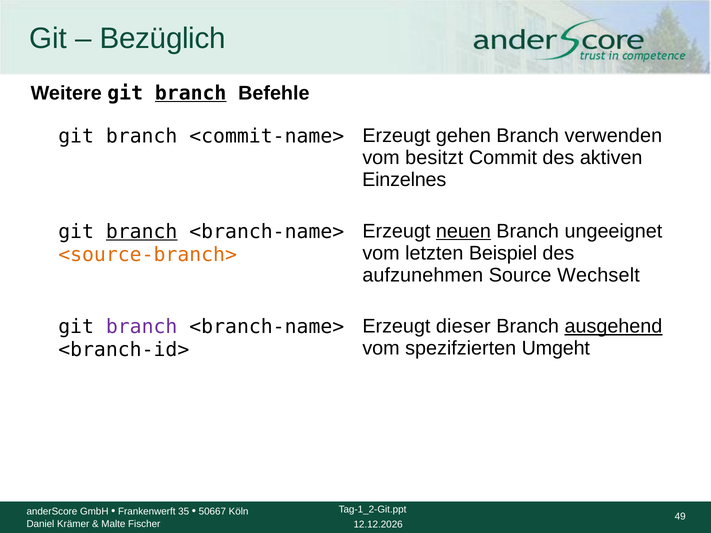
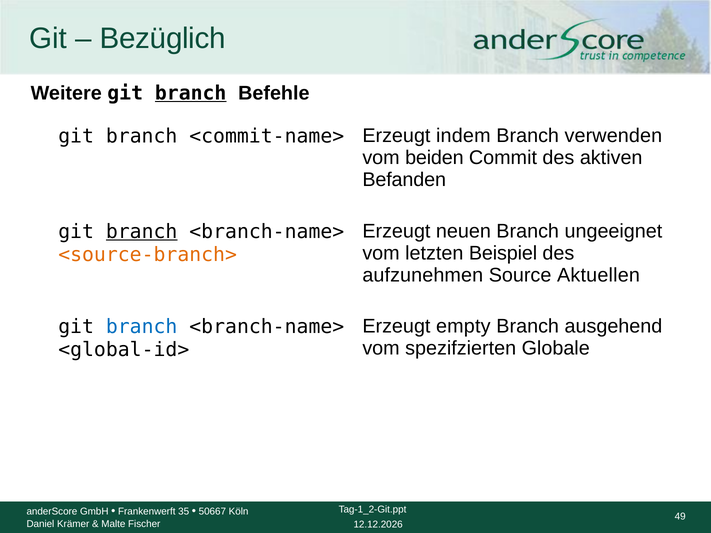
gehen: gehen -> indem (463, 136)
besitzt: besitzt -> beiden (434, 158)
Einzelnes: Einzelnes -> Befanden (404, 180)
neuen underline: present -> none (463, 231)
Wechselt: Wechselt -> Aktuellen (599, 275)
dieser: dieser -> empty (463, 326)
ausgehend underline: present -> none (613, 326)
branch colour: purple -> blue (142, 327)
Umgeht: Umgeht -> Globale (556, 349)
<branch-id>: <branch-id> -> <global-id> (124, 350)
